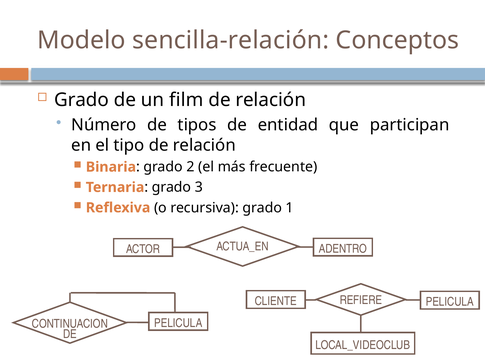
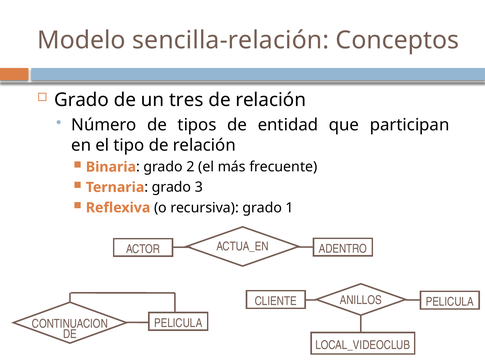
film: film -> tres (186, 100)
REFIERE: REFIERE -> ANILLOS (361, 300)
